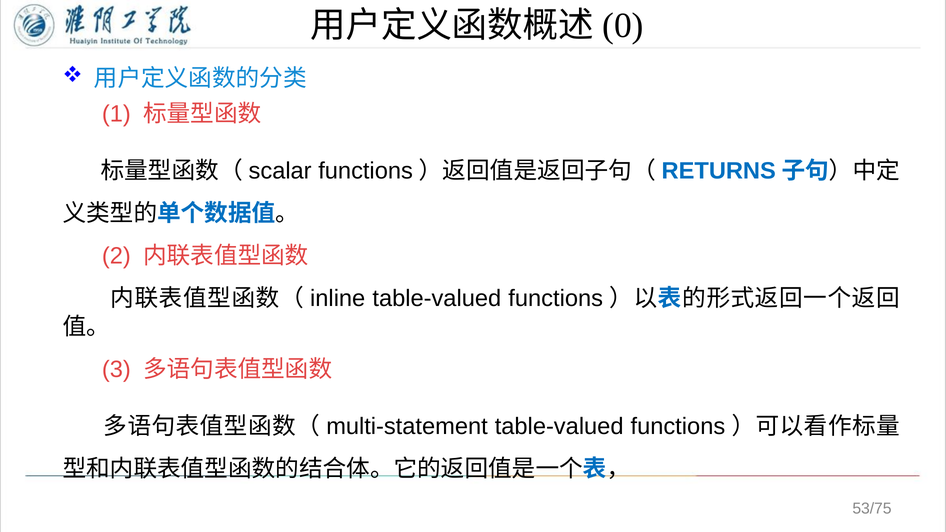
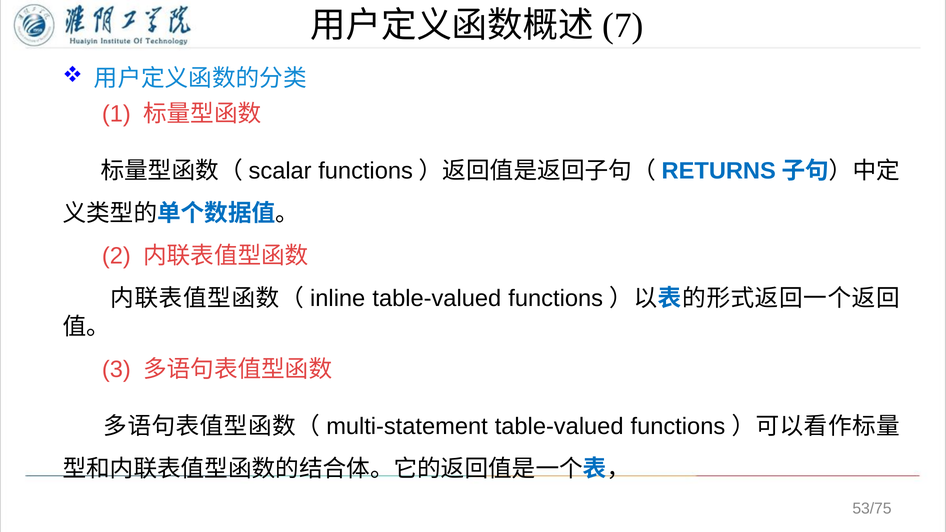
0: 0 -> 7 (623, 26)
